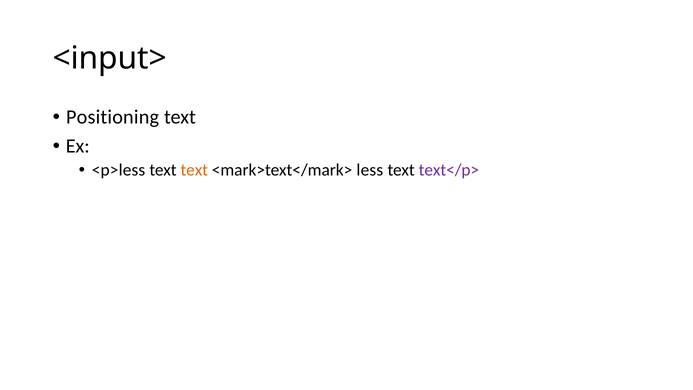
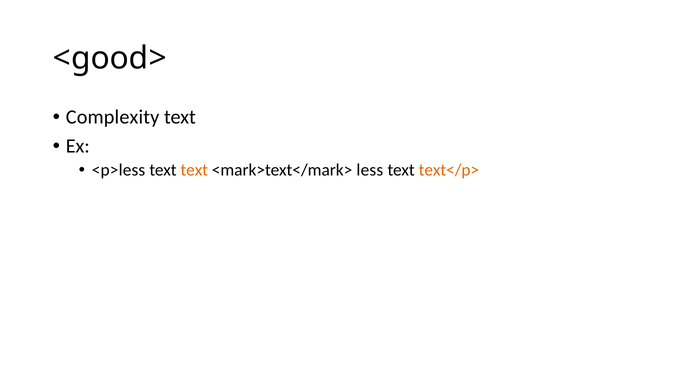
<input>: <input> -> <good> (110, 58)
Positioning: Positioning -> Complexity (113, 117)
text</p> colour: purple -> orange (449, 170)
